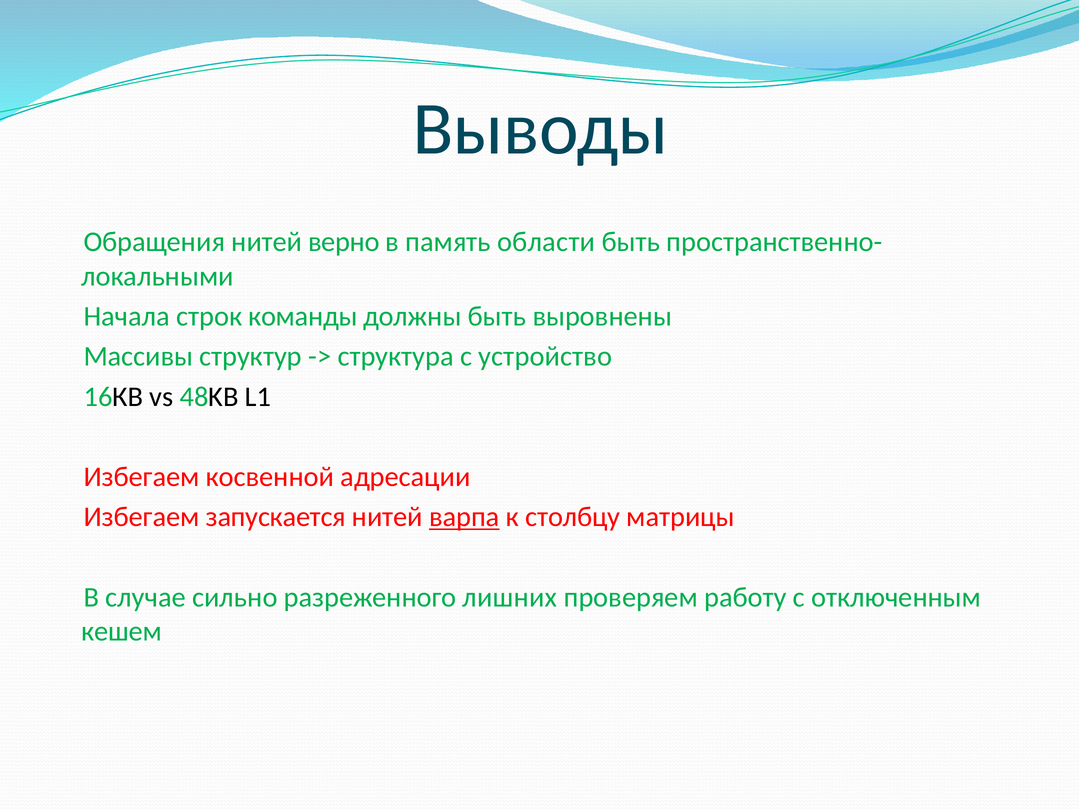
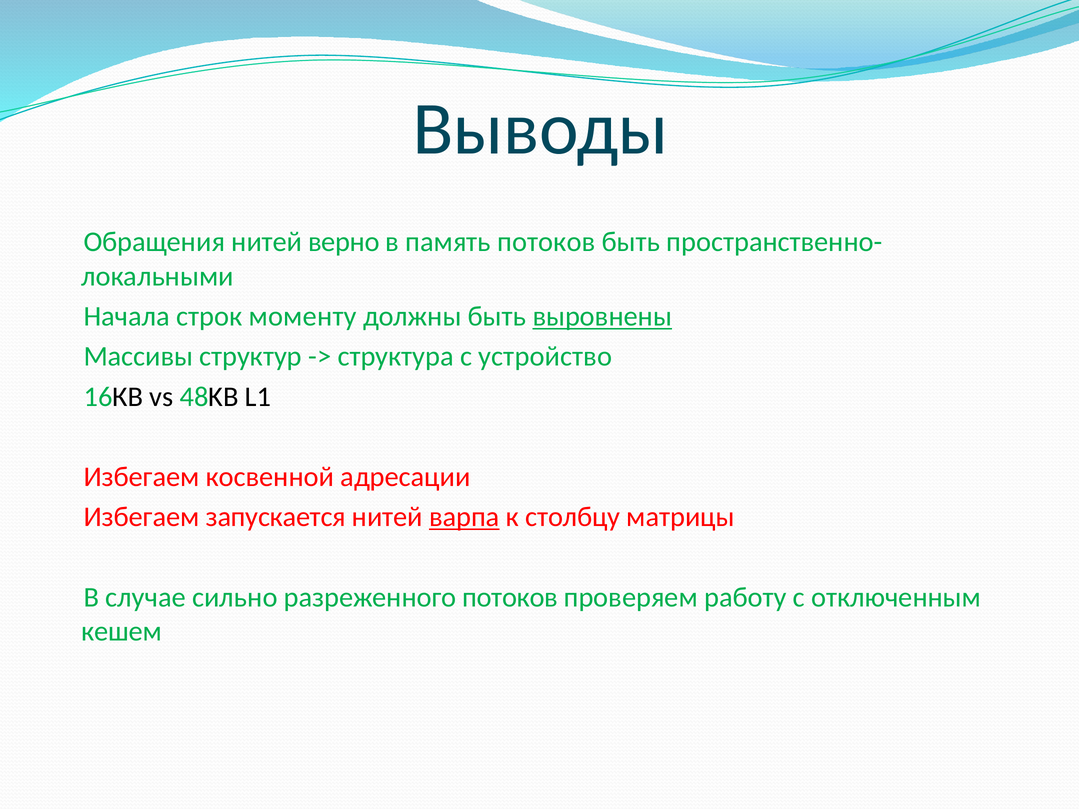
память области: области -> потоков (546, 242)
команды: команды -> моменту (303, 316)
выровнены underline: none -> present (602, 316)
разреженного лишних: лишних -> потоков (510, 597)
